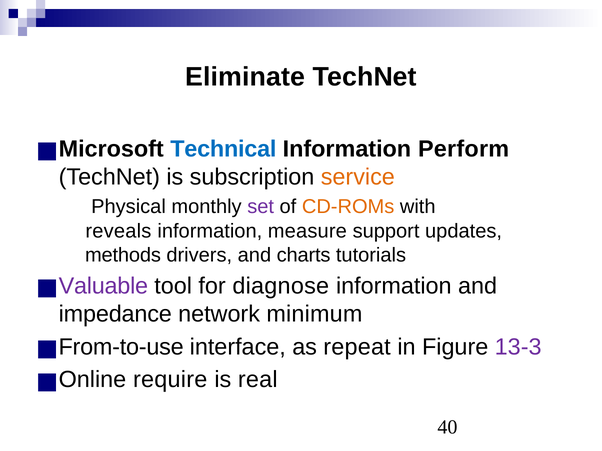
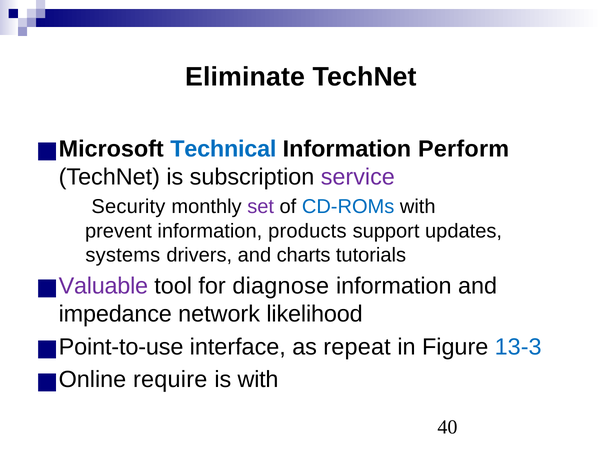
service colour: orange -> purple (358, 177)
Physical: Physical -> Security (128, 207)
CD-ROMs colour: orange -> blue (348, 207)
reveals: reveals -> prevent (118, 231)
measure: measure -> products (307, 231)
methods: methods -> systems (123, 255)
minimum: minimum -> likelihood (315, 314)
From-to-use: From-to-use -> Point-to-use (121, 347)
13-3 colour: purple -> blue (518, 347)
is real: real -> with (258, 380)
